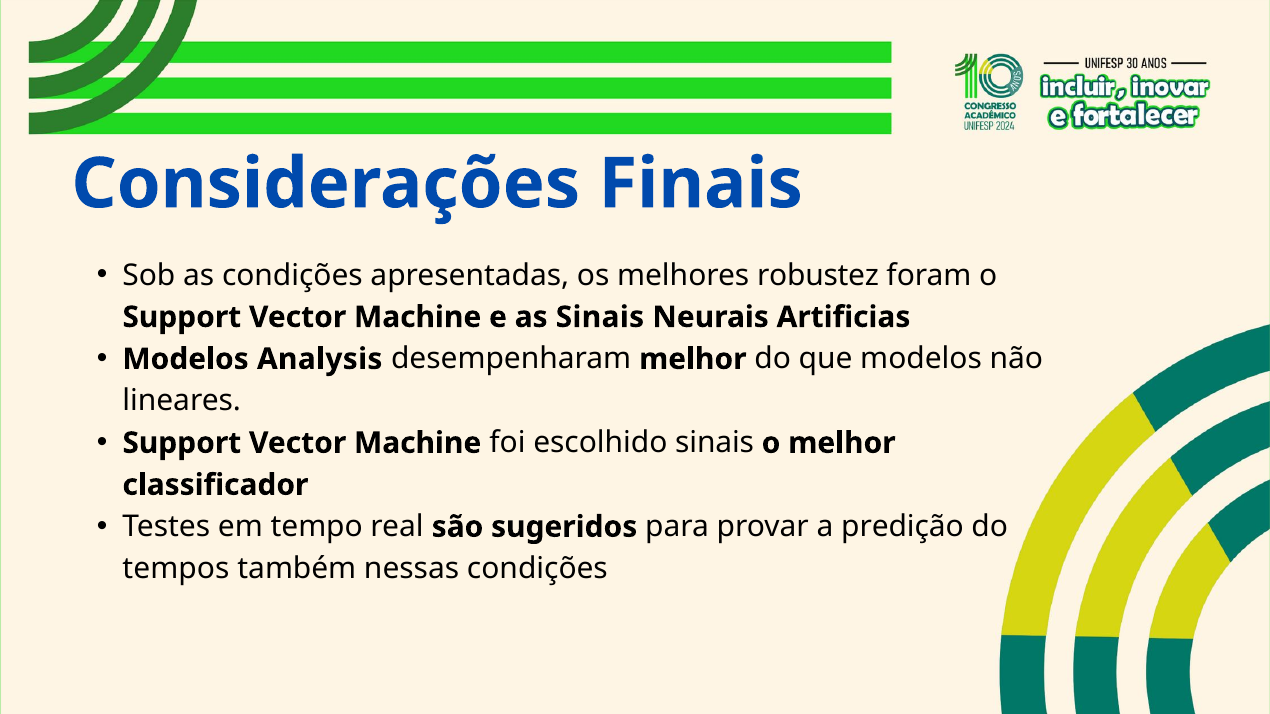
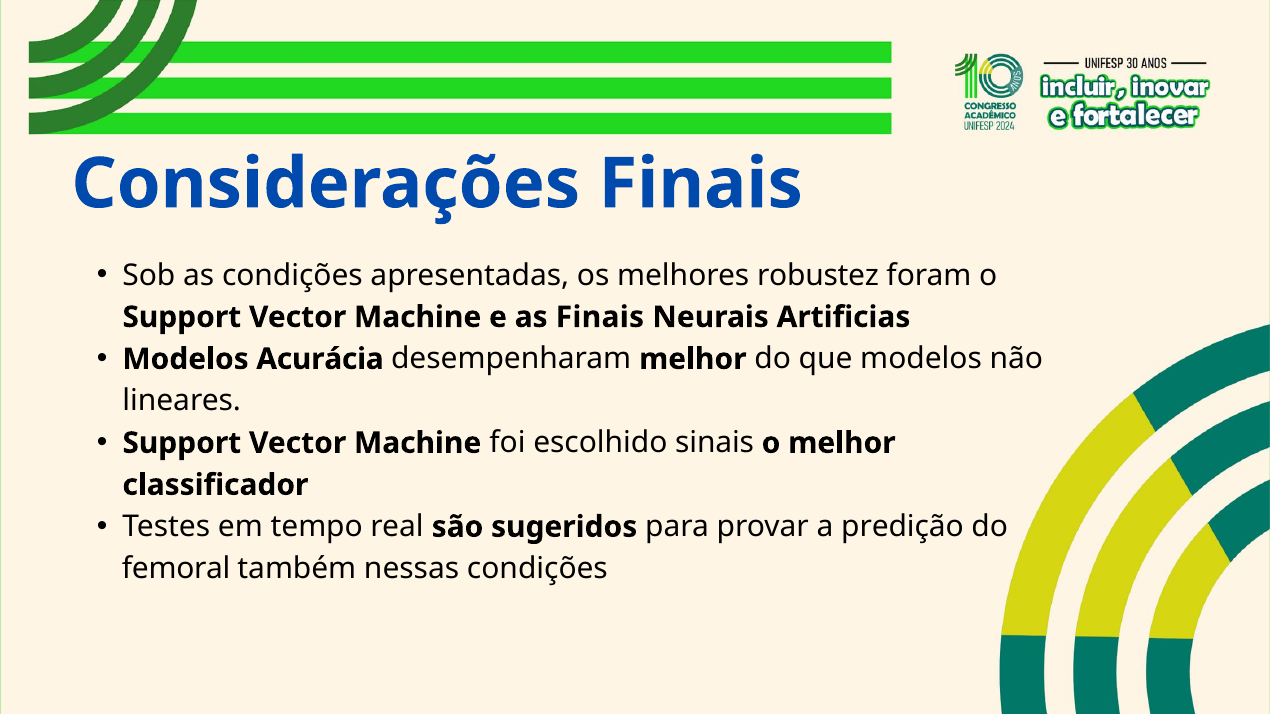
as Sinais: Sinais -> Finais (600, 317)
Analysis: Analysis -> Acurácia (320, 359)
tempos: tempos -> femoral (176, 569)
